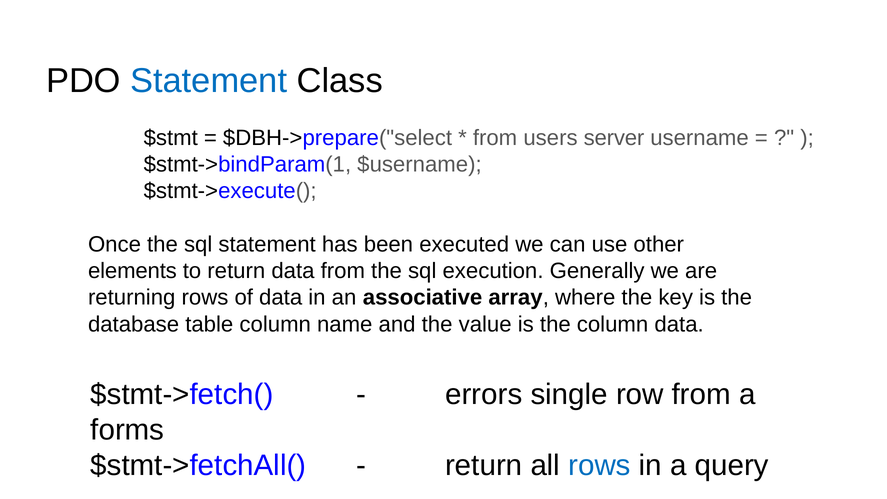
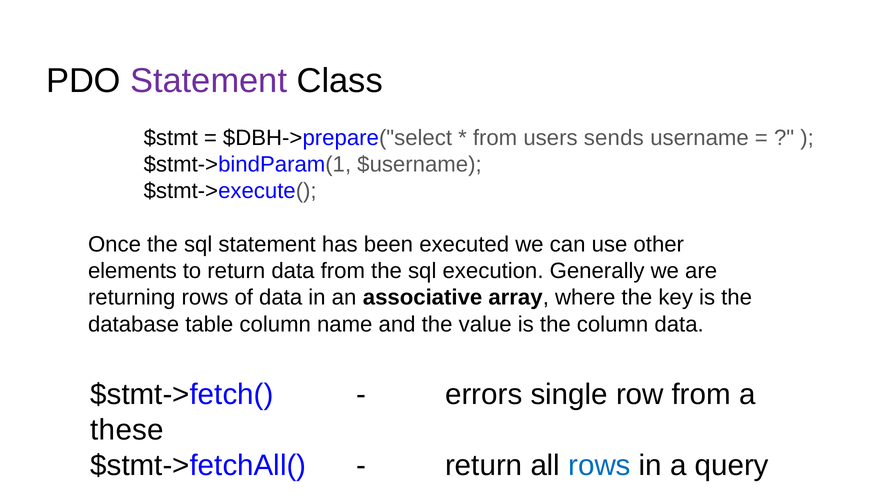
Statement colour: blue -> purple (209, 81)
server: server -> sends (614, 138)
forms: forms -> these (127, 430)
